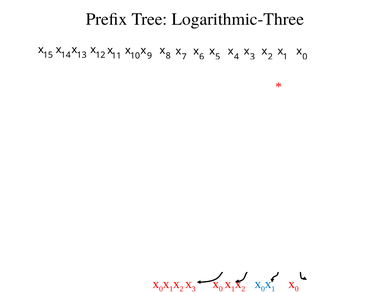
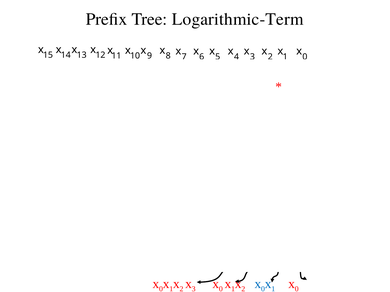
Logarithmic-Three: Logarithmic-Three -> Logarithmic-Term (238, 19)
